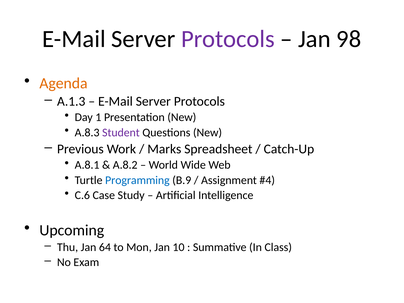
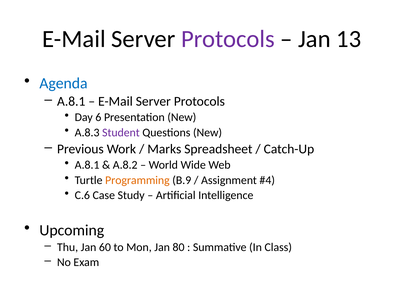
98: 98 -> 13 (349, 39)
Agenda colour: orange -> blue (63, 83)
A.1.3: A.1.3 -> A.8.1 (71, 102)
1: 1 -> 6 (98, 117)
Programming colour: blue -> orange (137, 180)
64: 64 -> 60 (105, 247)
10: 10 -> 80 (179, 247)
